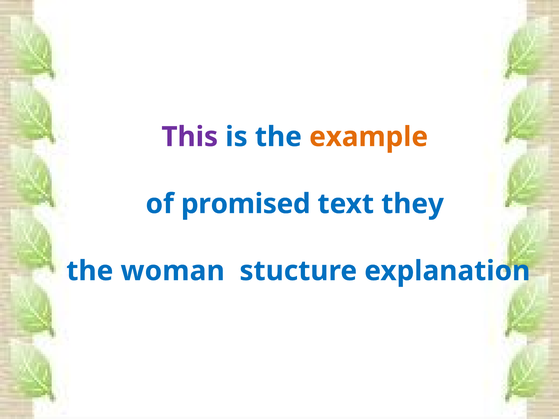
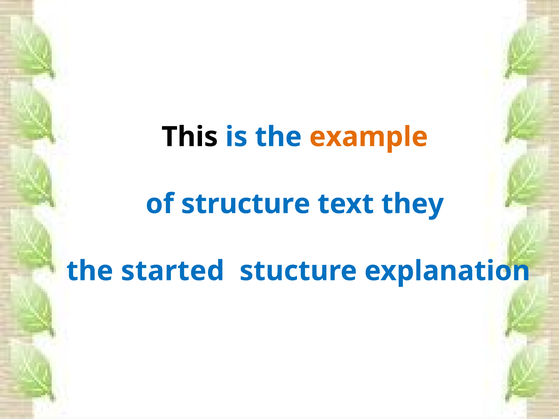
This colour: purple -> black (190, 137)
promised: promised -> structure (246, 204)
woman: woman -> started (173, 271)
